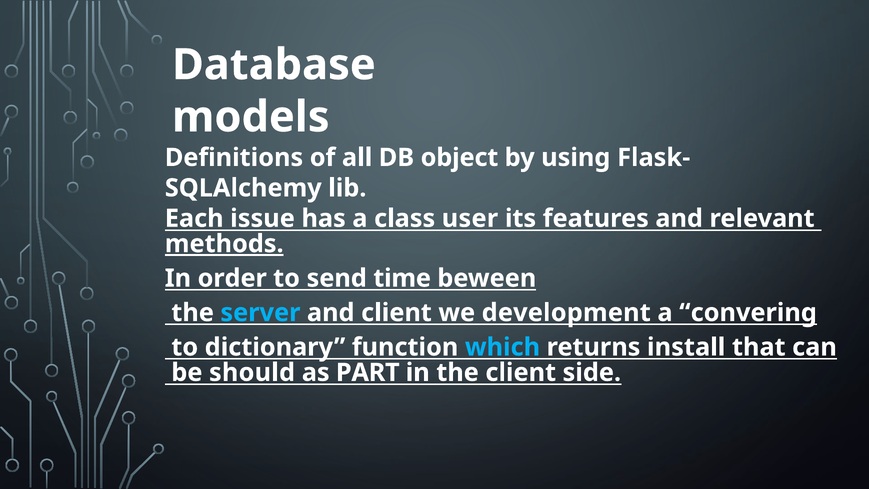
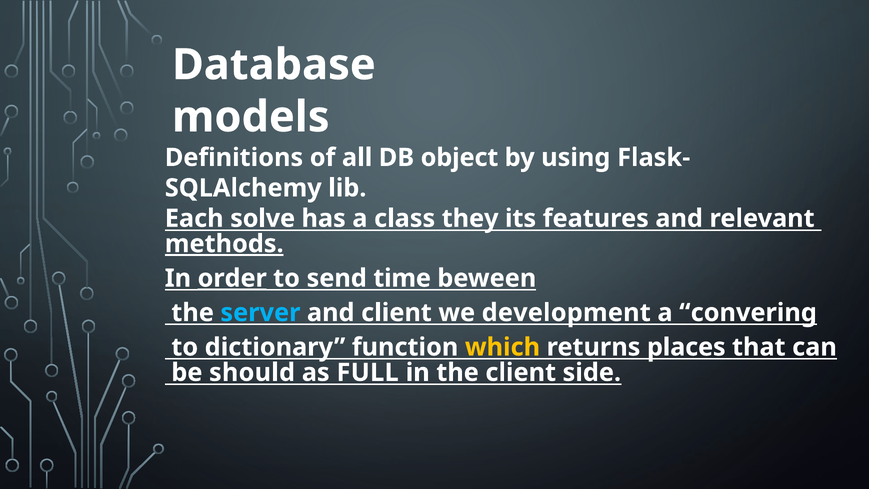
issue: issue -> solve (263, 218)
user: user -> they (470, 218)
order underline: none -> present (232, 278)
which colour: light blue -> yellow (502, 347)
install: install -> places (686, 347)
PART: PART -> FULL (368, 372)
